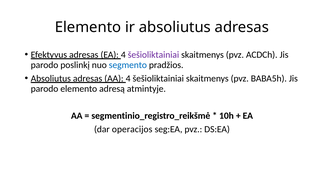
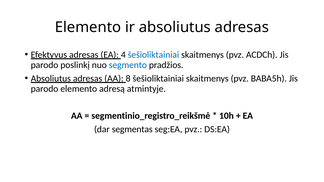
šešioliktainiai colour: purple -> blue (153, 55)
AA 4: 4 -> 8 (128, 79)
operacijos: operacijos -> segmentas (132, 130)
